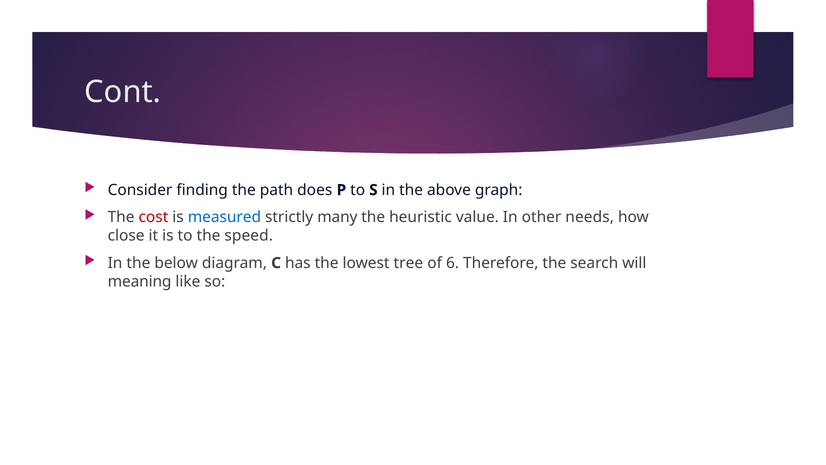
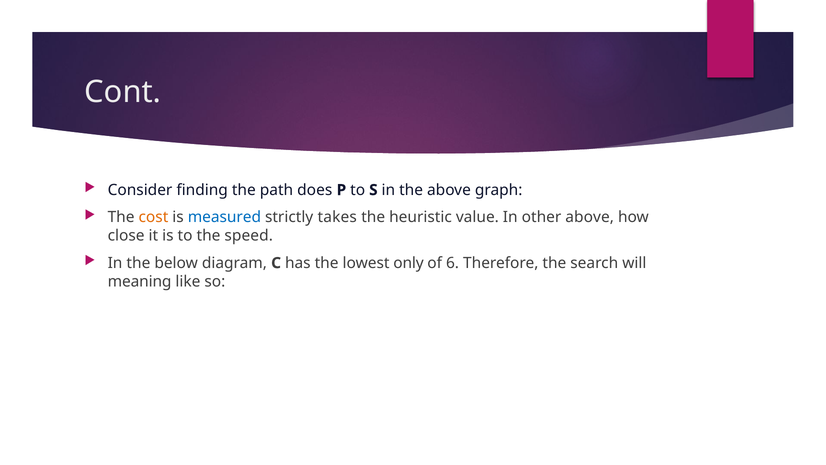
cost colour: red -> orange (153, 217)
many: many -> takes (337, 217)
other needs: needs -> above (590, 217)
tree: tree -> only (409, 263)
